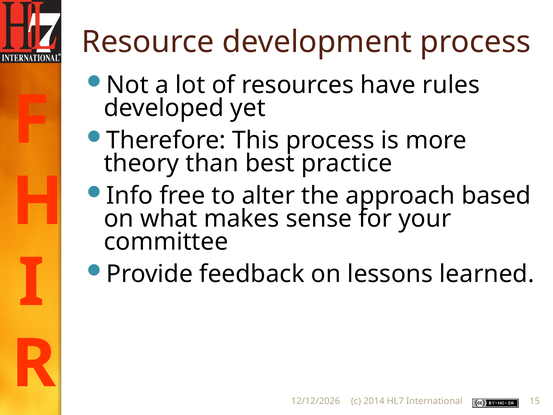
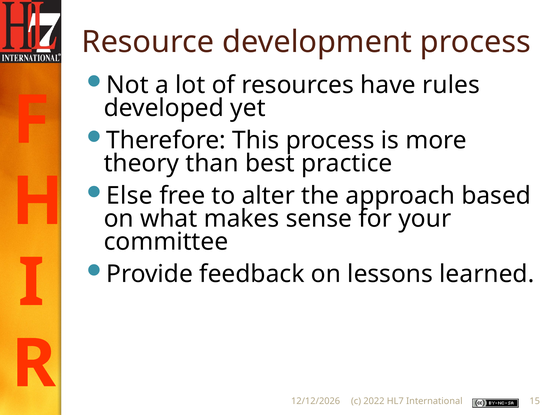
Info: Info -> Else (129, 196)
2014: 2014 -> 2022 (374, 401)
